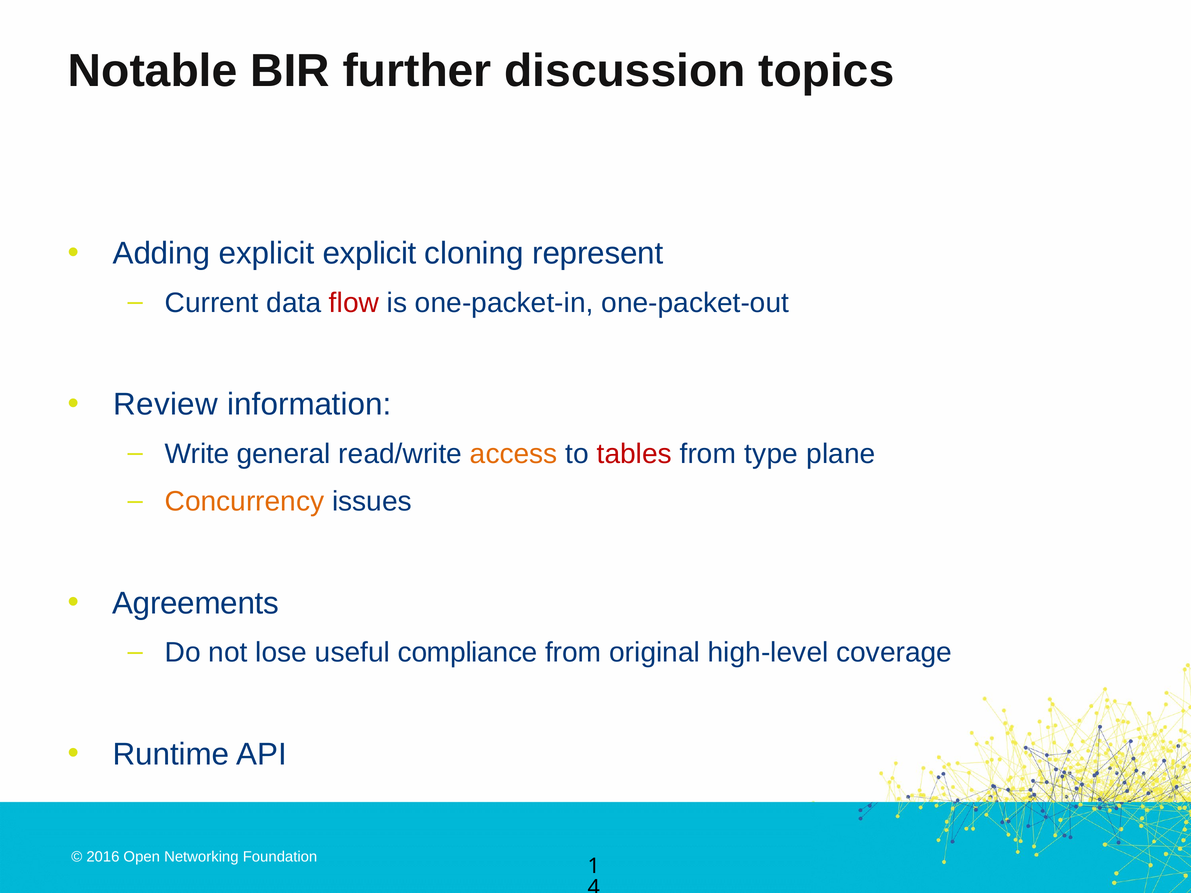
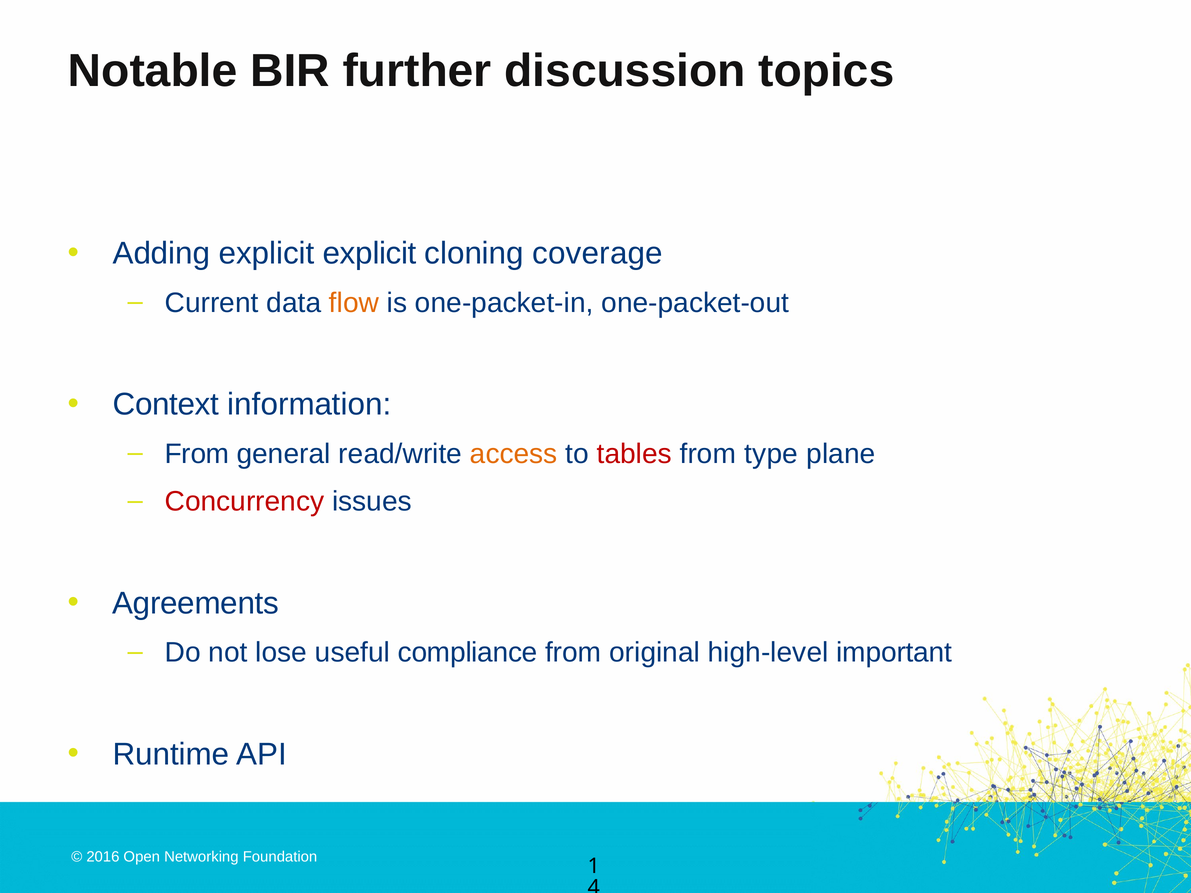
represent: represent -> coverage (598, 253)
flow colour: red -> orange (354, 303)
Review: Review -> Context (166, 405)
Write: Write -> From (197, 454)
Concurrency colour: orange -> red (245, 502)
coverage: coverage -> important (894, 653)
